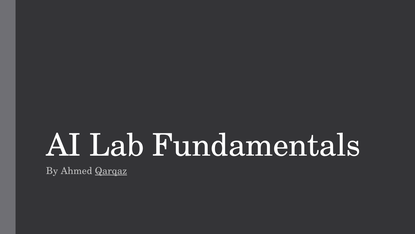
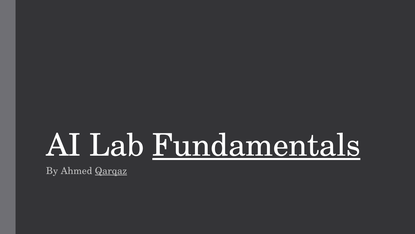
Fundamentals underline: none -> present (256, 145)
